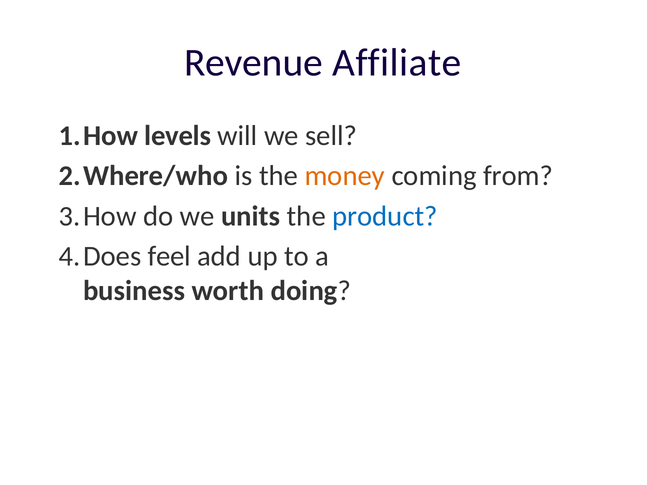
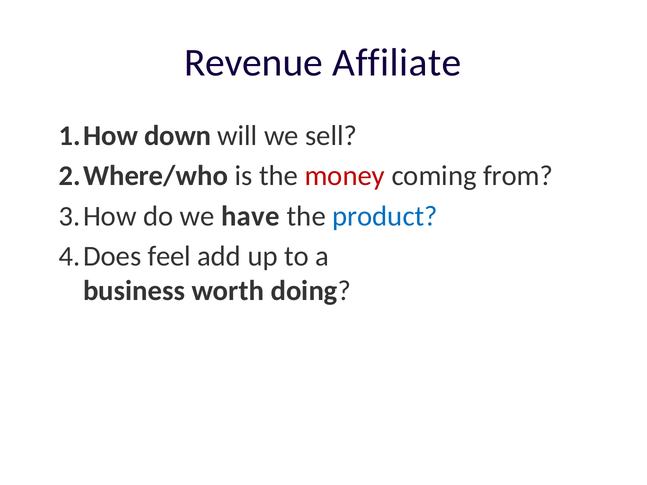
levels: levels -> down (178, 136)
money colour: orange -> red (345, 176)
units: units -> have (251, 216)
